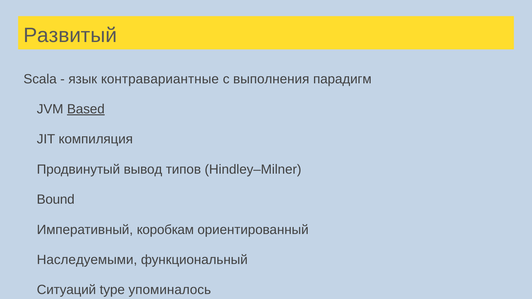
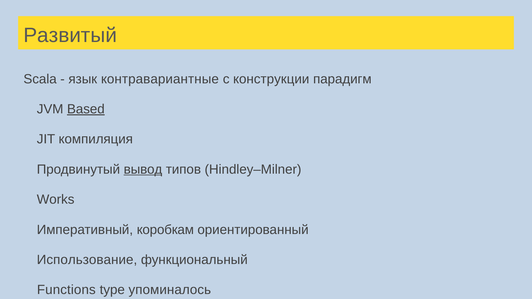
выполнения: выполнения -> конструкции (271, 79)
вывод underline: none -> present (143, 170)
Bound: Bound -> Works (56, 200)
Наследуемыми: Наследуемыми -> Использование (87, 260)
Ситуаций: Ситуаций -> Functions (66, 290)
